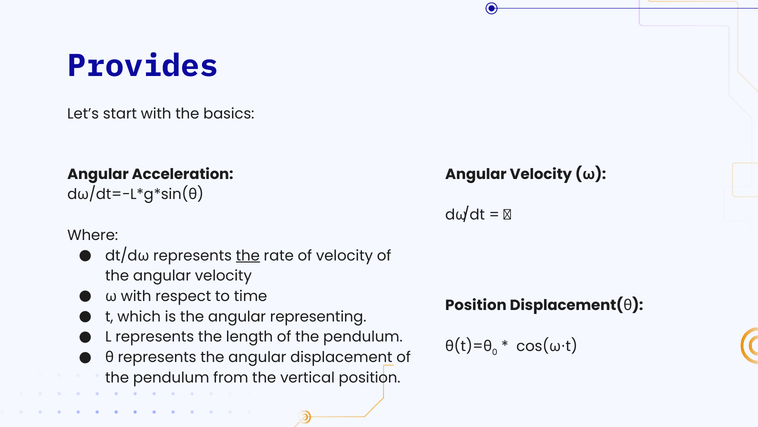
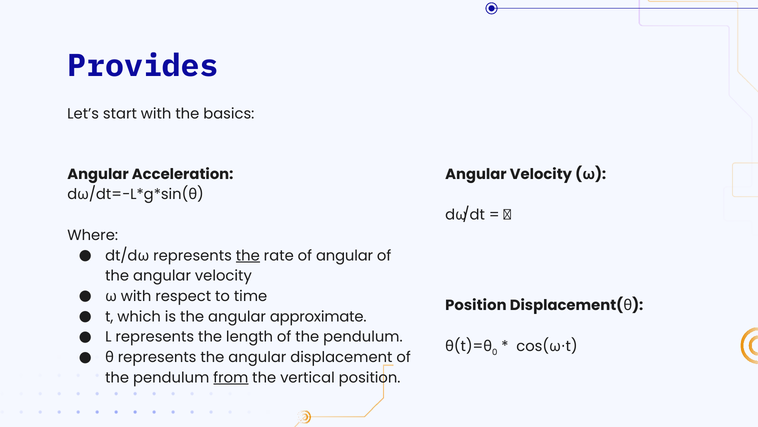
of velocity: velocity -> angular (345, 255)
representing: representing -> approximate (318, 316)
from underline: none -> present (231, 377)
